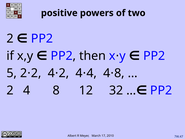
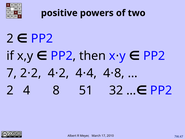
5: 5 -> 7 (12, 73)
12: 12 -> 51 (86, 90)
